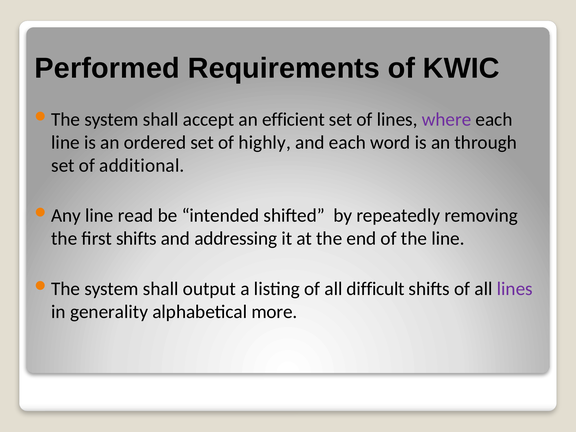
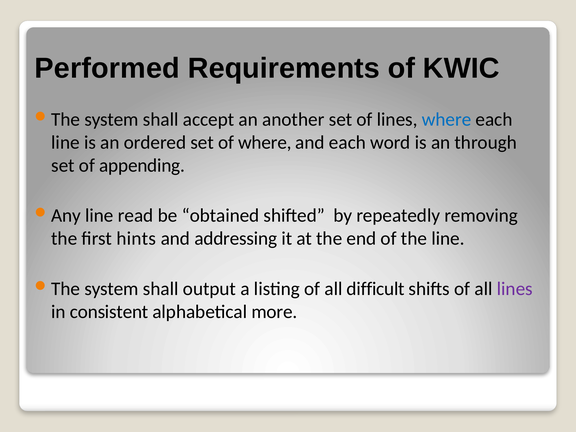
efficient: efficient -> another (293, 119)
where colour: purple -> blue (447, 119)
of highly: highly -> where (265, 142)
additional: additional -> appending (142, 166)
intended: intended -> obtained (221, 216)
first shifts: shifts -> hints (136, 239)
generality: generality -> consistent (109, 312)
